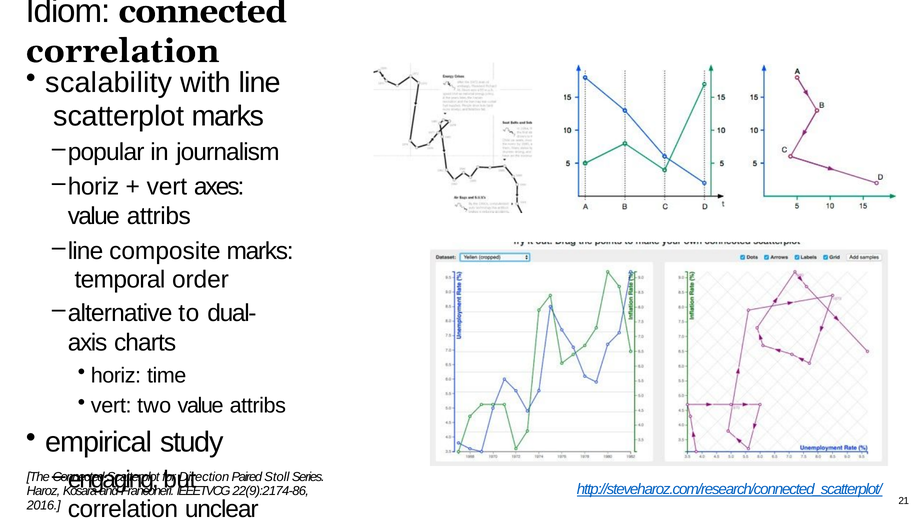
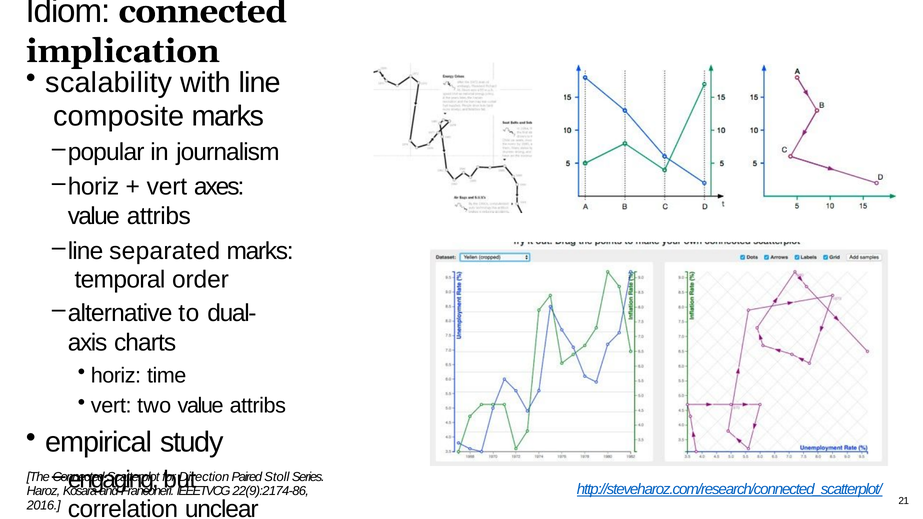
correlation: correlation -> implication (123, 51)
scatterplot: scatterplot -> composite (119, 116)
composite: composite -> separated (165, 251)
